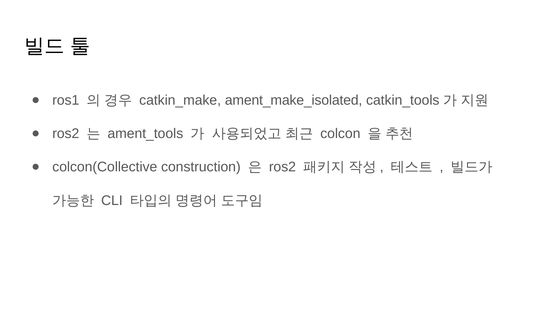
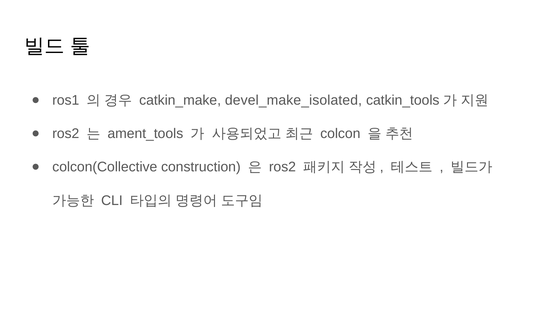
ament_make_isolated: ament_make_isolated -> devel_make_isolated (293, 100)
